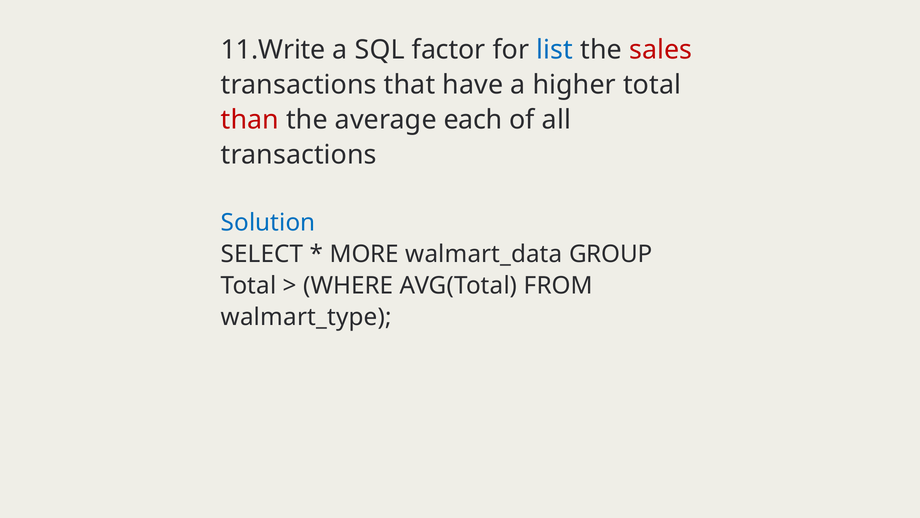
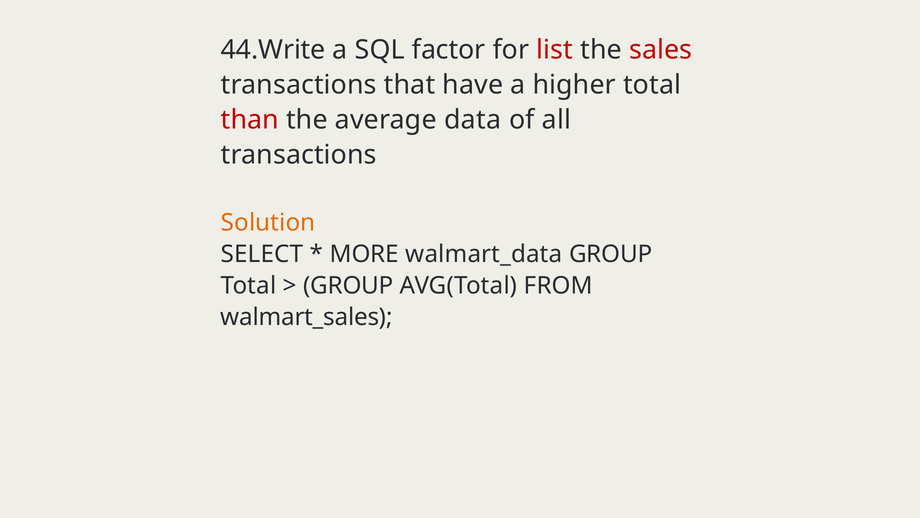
11.Write: 11.Write -> 44.Write (273, 50)
list colour: blue -> red (555, 50)
each: each -> data (473, 120)
Solution colour: blue -> orange (268, 222)
WHERE: WHERE -> GROUP (348, 285)
walmart_type: walmart_type -> walmart_sales (306, 317)
